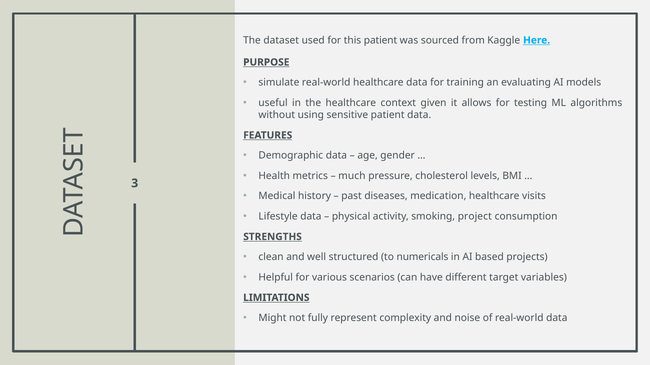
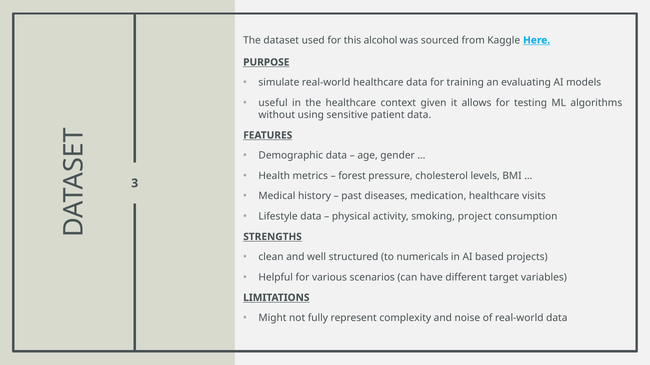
this patient: patient -> alcohol (381, 40)
much: much -> forest (352, 176)
